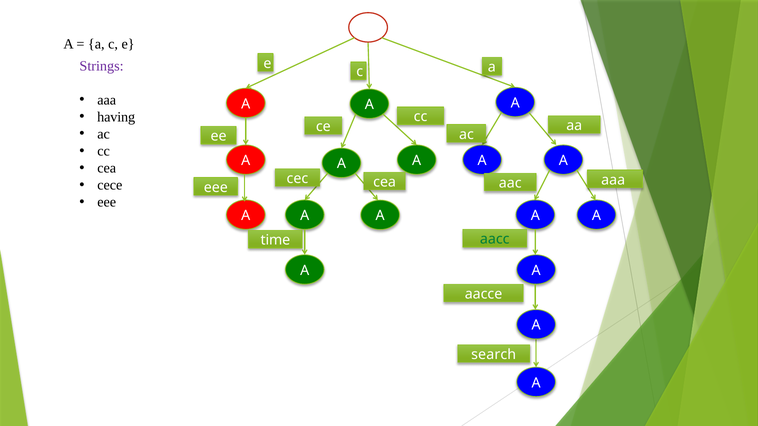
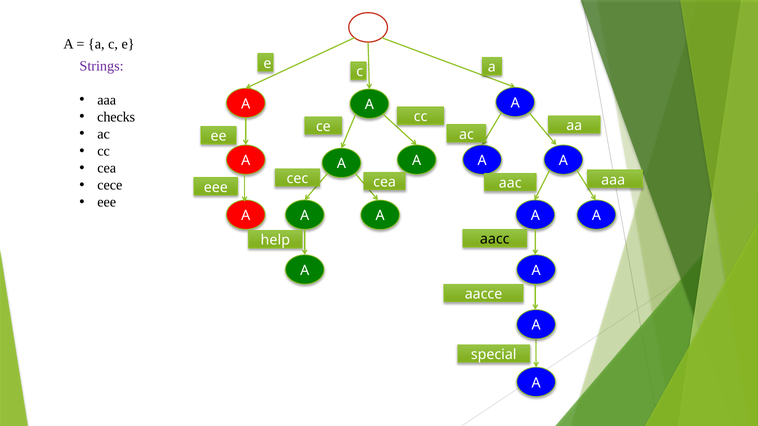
having: having -> checks (116, 117)
aacc colour: green -> black (495, 239)
time: time -> help (275, 240)
search: search -> special (494, 355)
